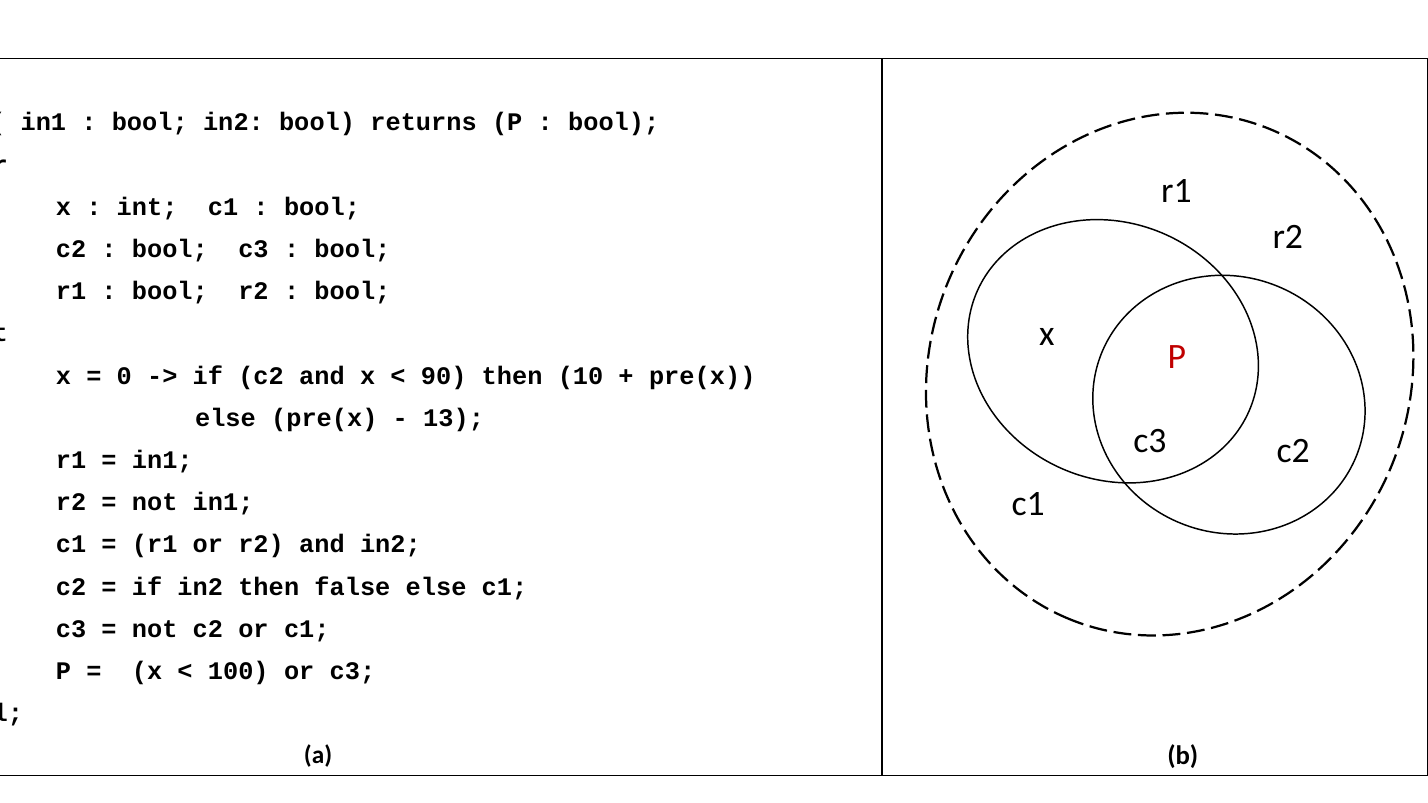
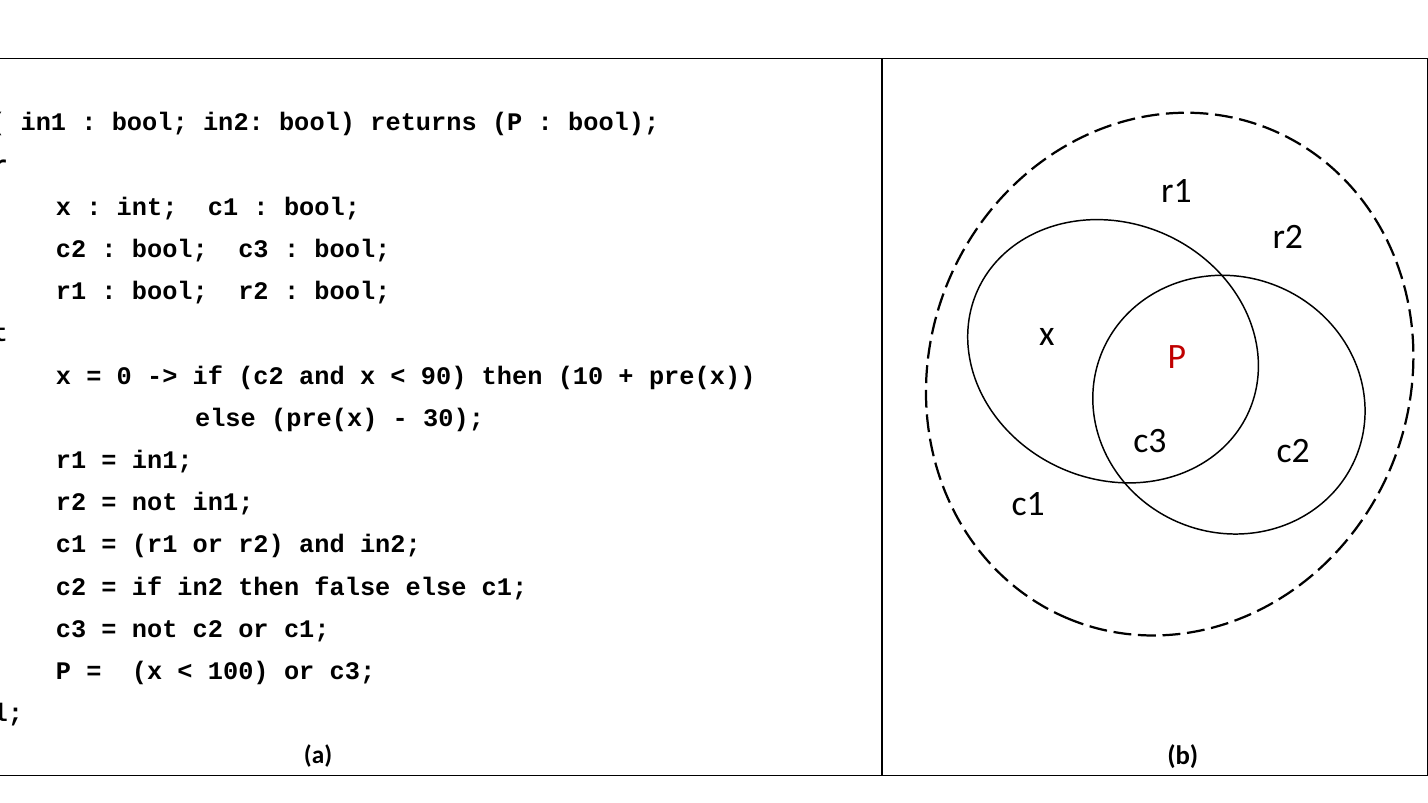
13: 13 -> 30 (454, 418)
